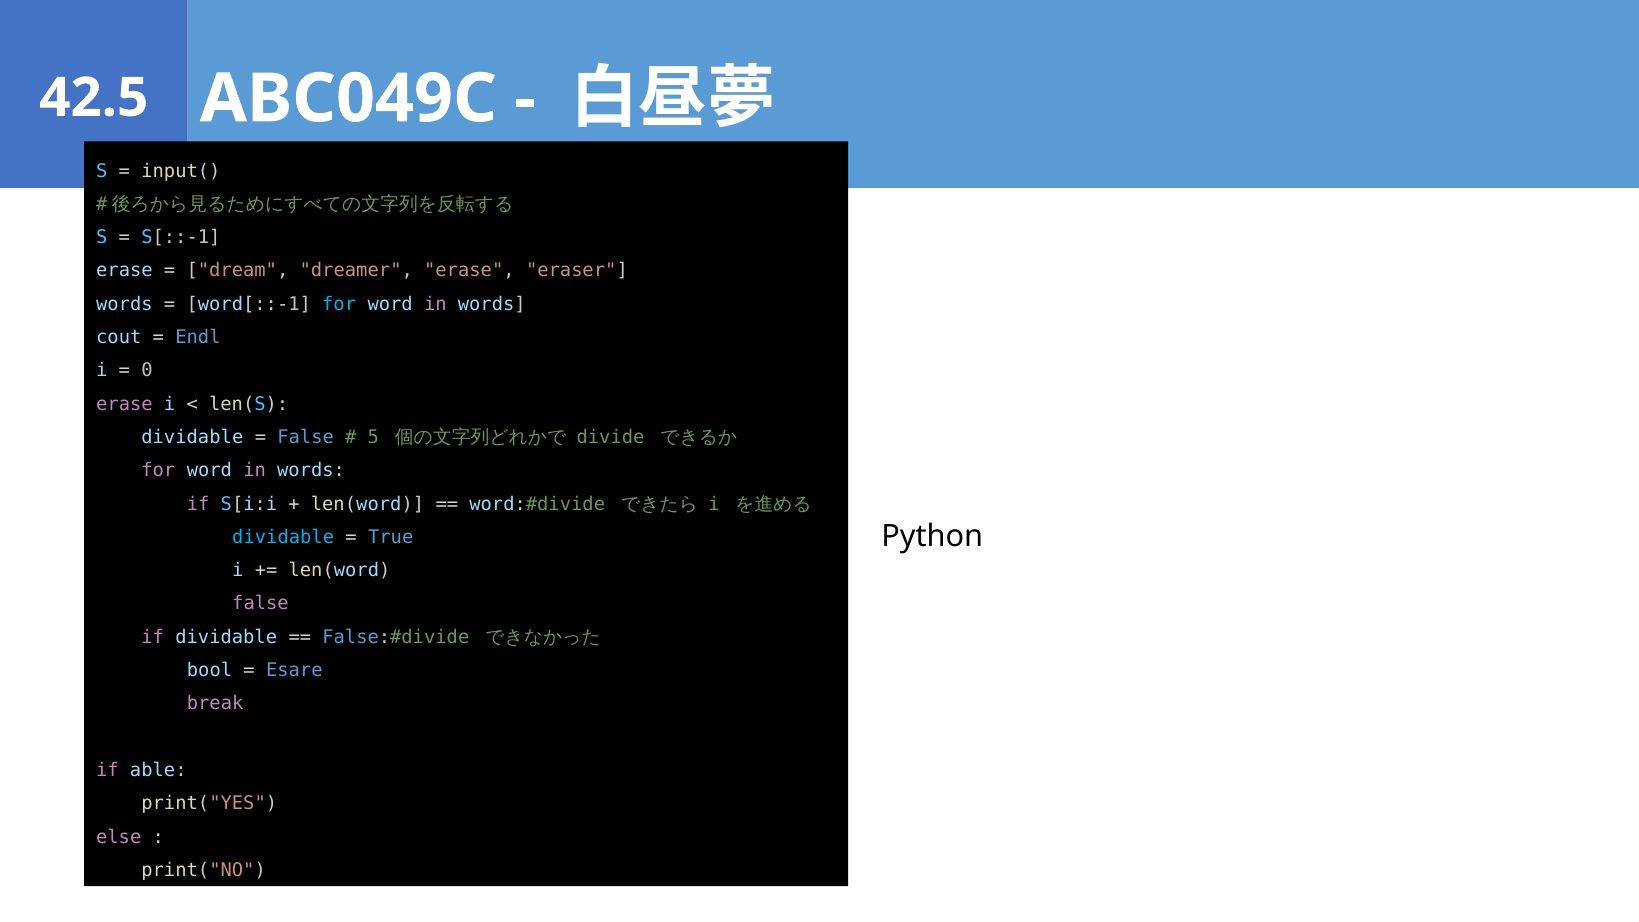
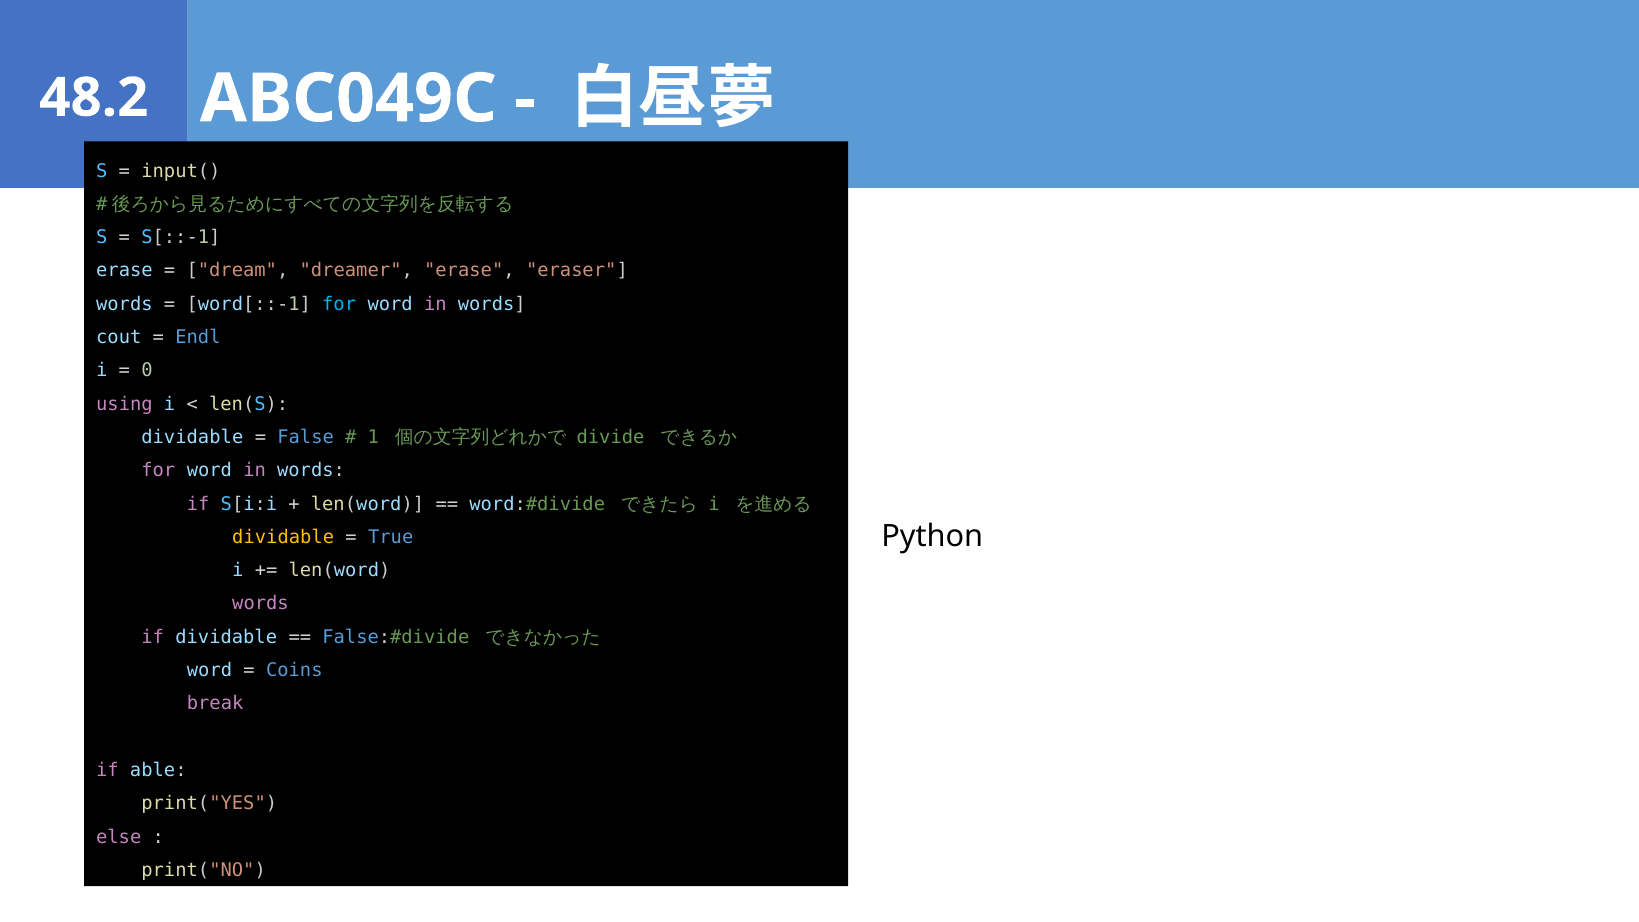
42.5: 42.5 -> 48.2 (94, 98)
erase: erase -> using (124, 404)
5: 5 -> 1 (373, 437)
dividable colour: light blue -> yellow (283, 537)
false: false -> words (260, 604)
bool: bool -> word (210, 670)
Esare: Esare -> Coins (294, 670)
